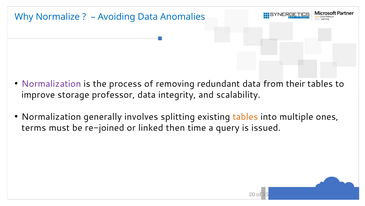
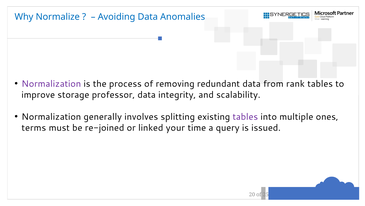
their: their -> rank (295, 84)
tables colour: orange -> purple (245, 116)
then: then -> your (175, 127)
